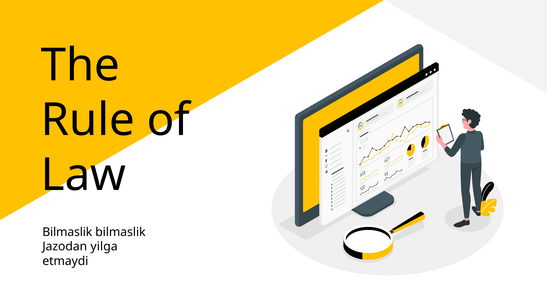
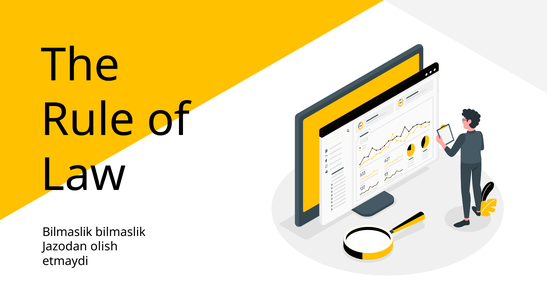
yilga: yilga -> olish (104, 246)
